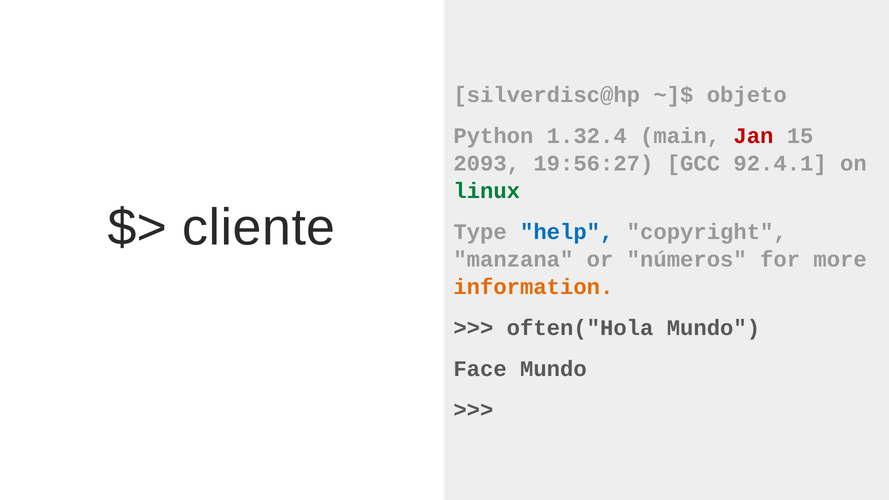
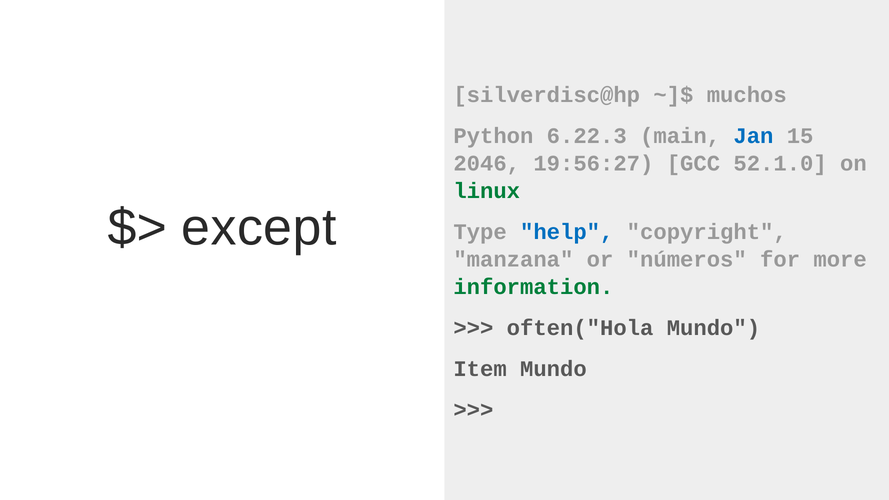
objeto: objeto -> muchos (747, 95)
1.32.4: 1.32.4 -> 6.22.3 (587, 136)
Jan colour: red -> blue (753, 136)
2093: 2093 -> 2046 (487, 164)
92.4.1: 92.4.1 -> 52.1.0 (780, 164)
cliente: cliente -> except (259, 228)
information colour: orange -> green (533, 287)
Face: Face -> Item (480, 369)
